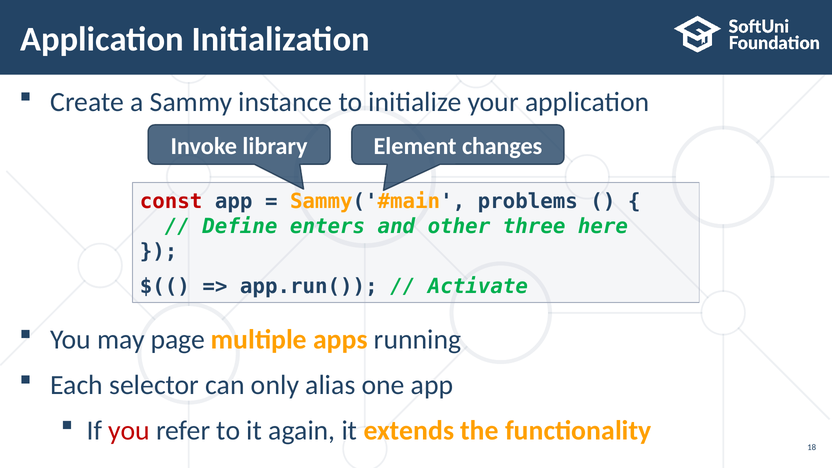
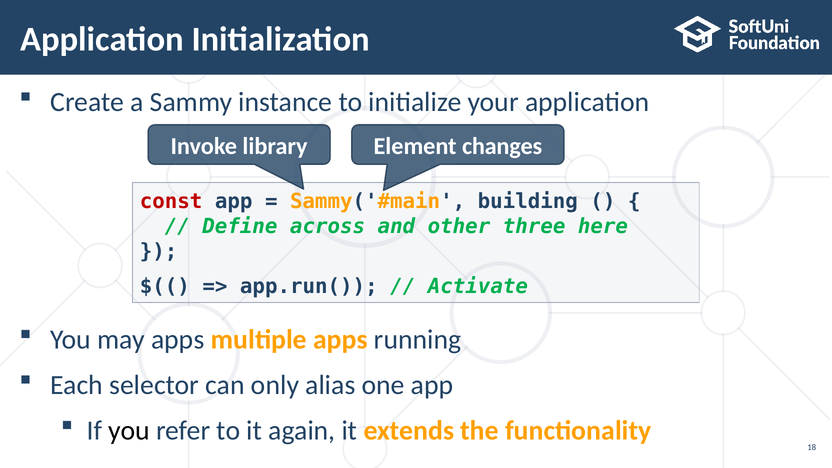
problems: problems -> building (528, 201)
enters: enters -> across (328, 226)
may page: page -> apps (178, 340)
you colour: red -> black (129, 430)
